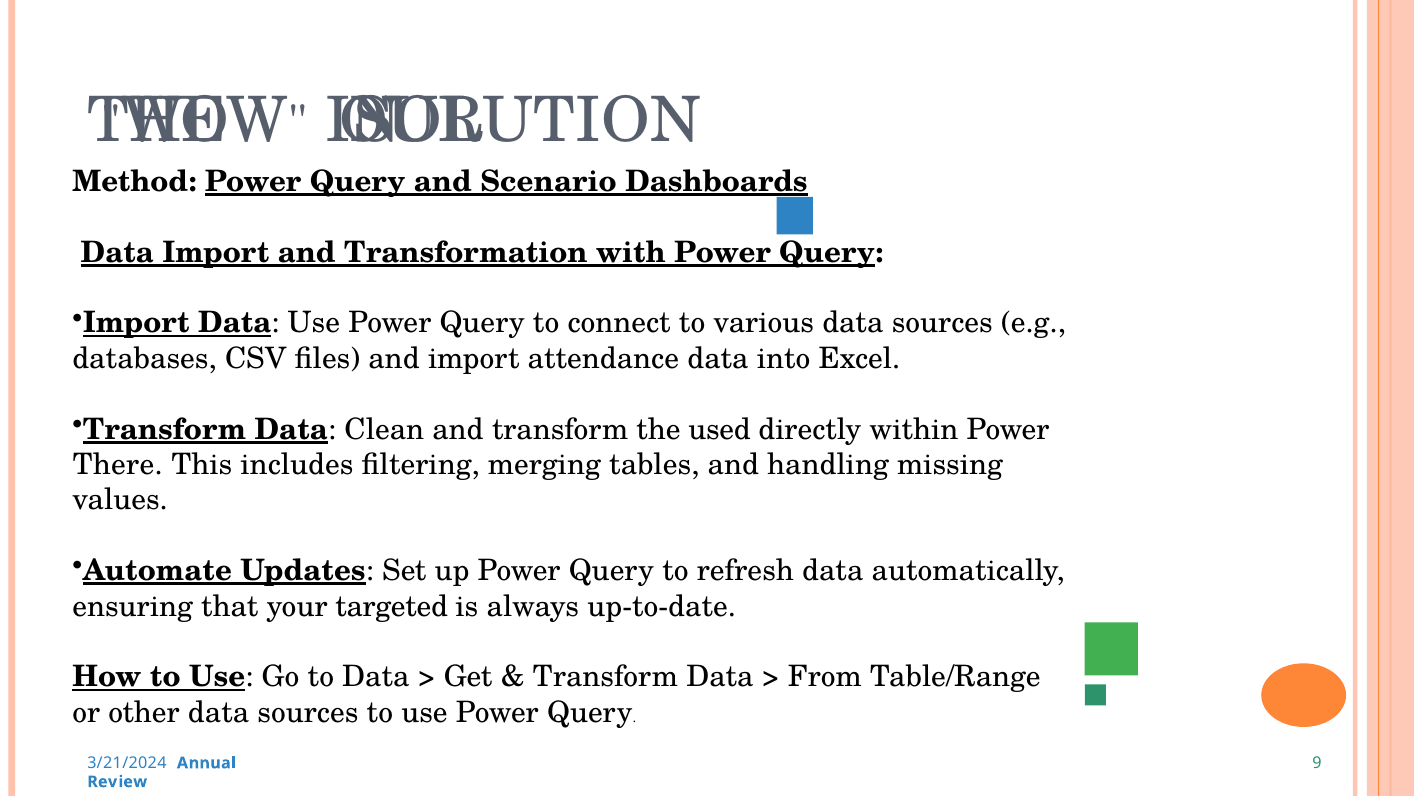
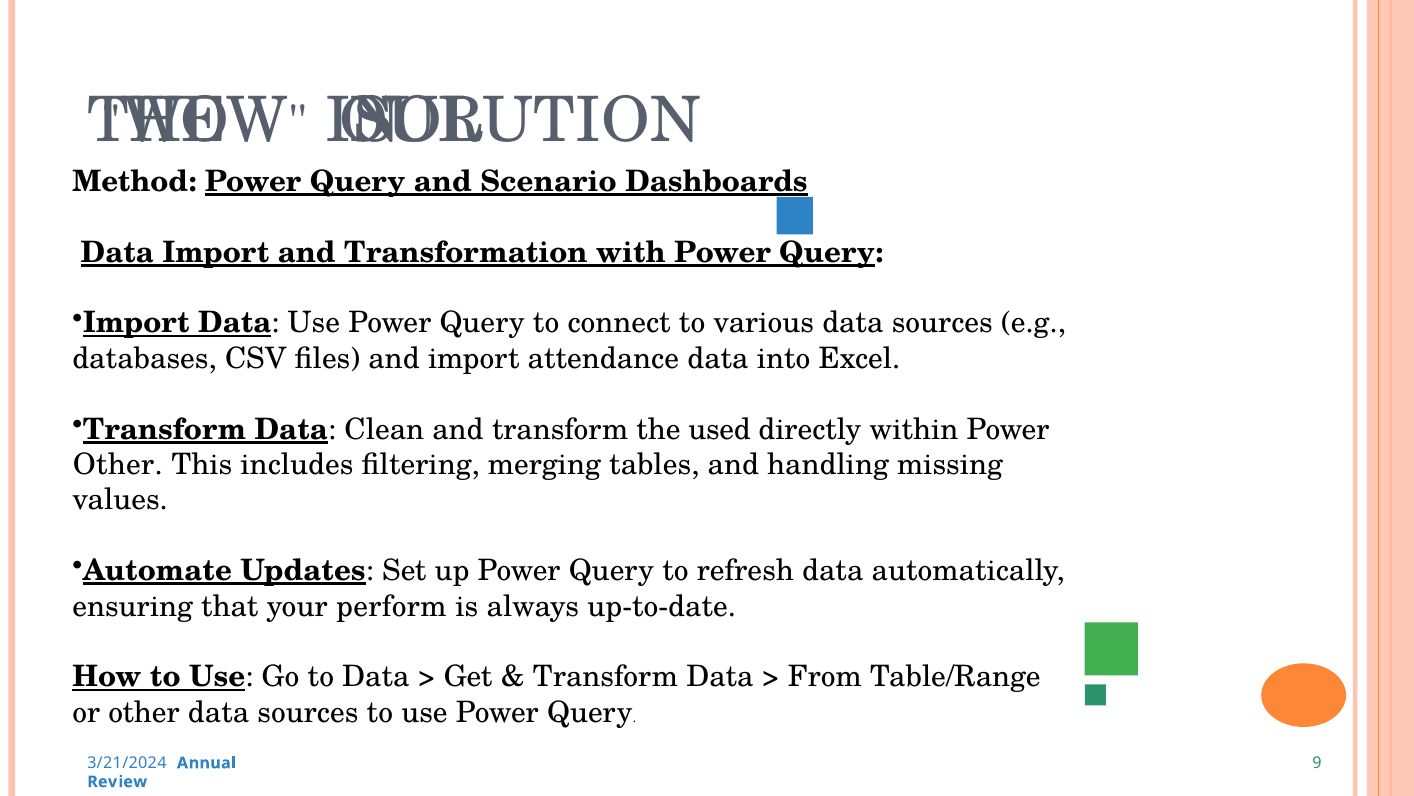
There: There -> Other (118, 464)
targeted: targeted -> perform (391, 606)
